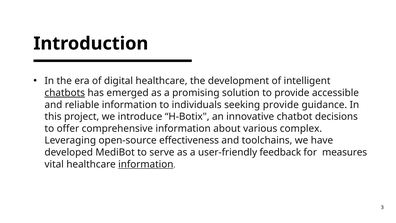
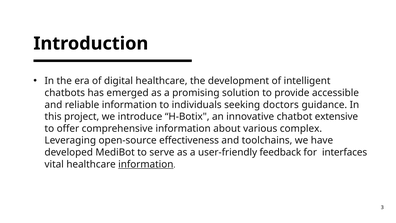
chatbots underline: present -> none (65, 93)
seeking provide: provide -> doctors (281, 105)
decisions: decisions -> extensive (336, 117)
measures: measures -> interfaces (345, 152)
